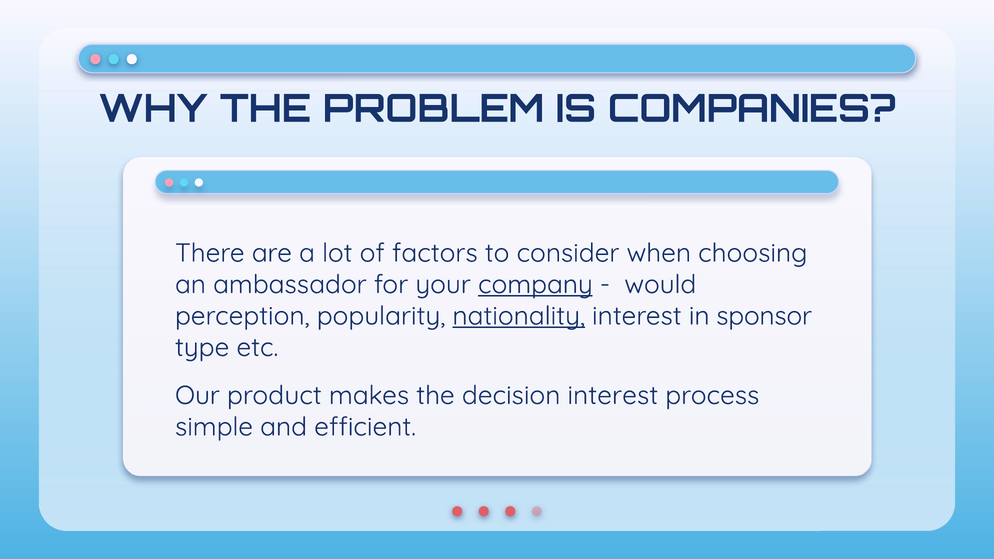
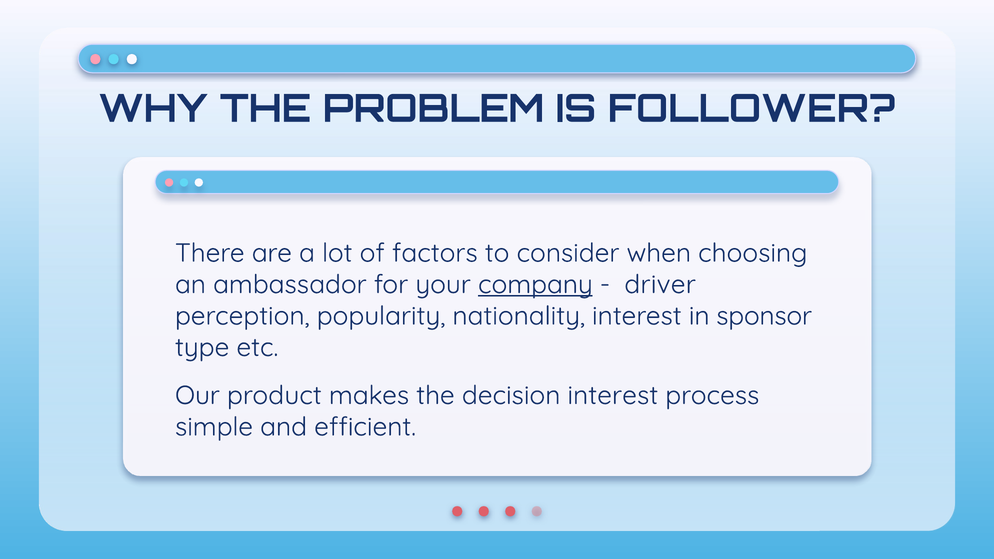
COMPANIES: COMPANIES -> FOLLOWER (752, 109)
would: would -> driver (660, 285)
nationality underline: present -> none (519, 316)
